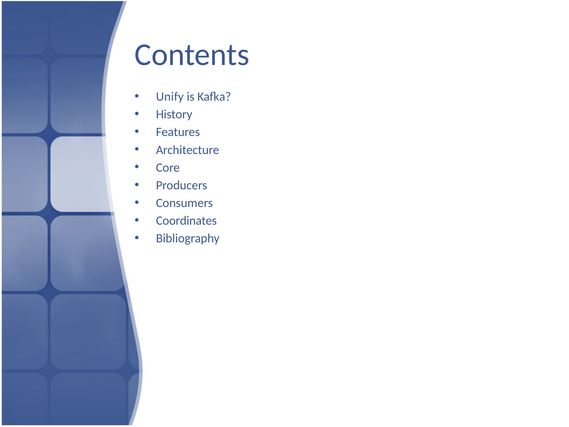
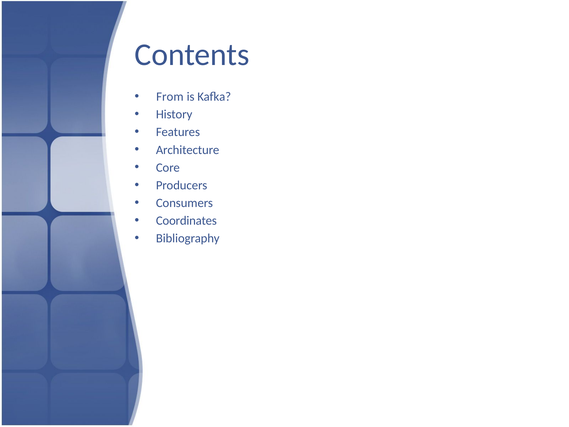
Unify: Unify -> From (170, 97)
